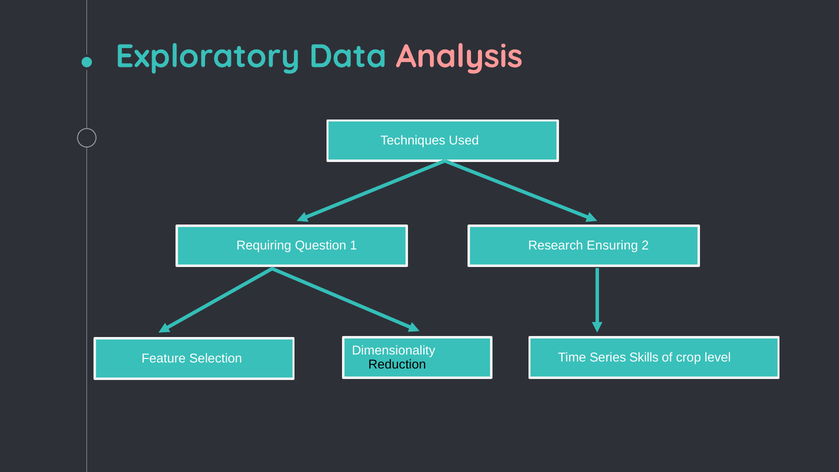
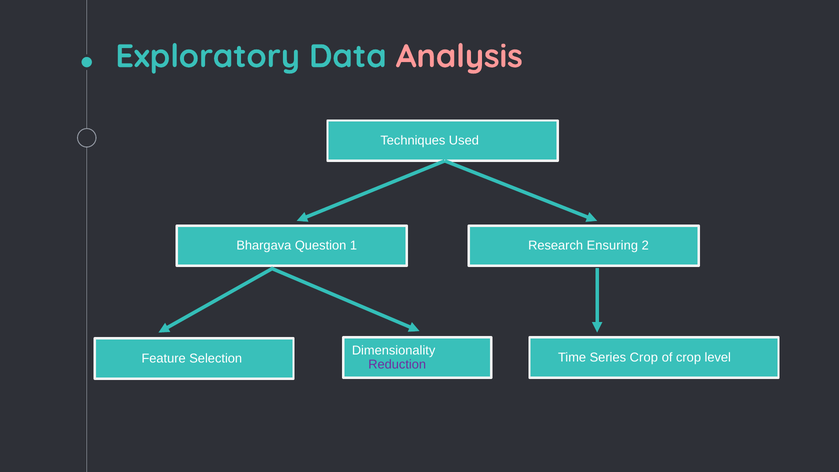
Requiring: Requiring -> Bhargava (264, 246)
Series Skills: Skills -> Crop (644, 357)
Reduction colour: black -> purple (397, 364)
